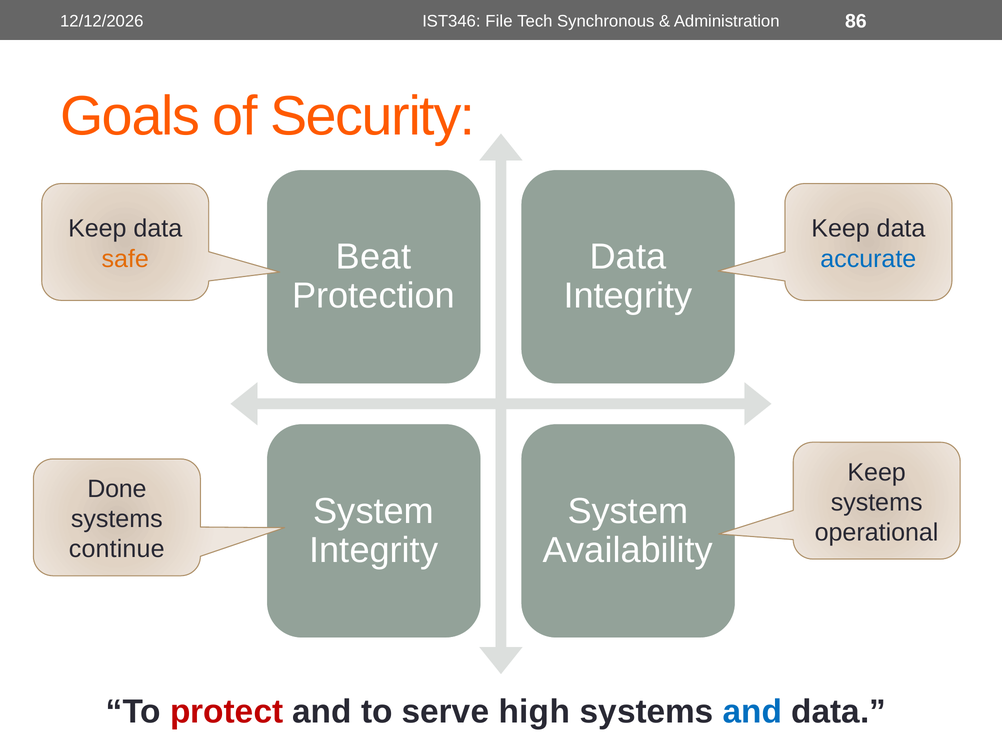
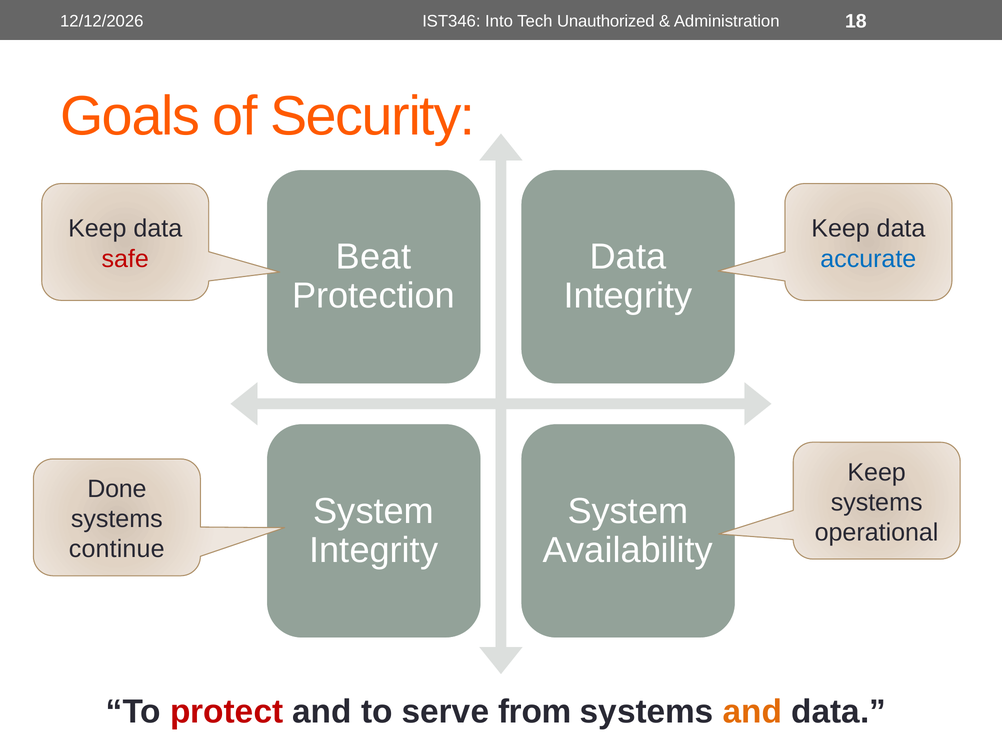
File: File -> Into (499, 21)
Synchronous: Synchronous -> Unauthorized (606, 21)
86: 86 -> 18 (856, 21)
safe colour: orange -> red (125, 259)
high: high -> from (535, 712)
and colour: blue -> orange (753, 712)
